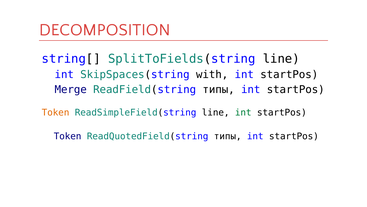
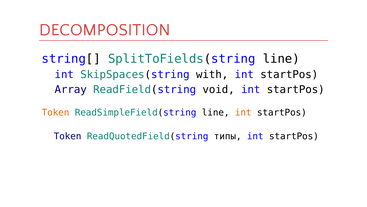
Merge: Merge -> Array (71, 89)
ReadField(string типы: типы -> void (219, 89)
int colour: green -> orange (243, 112)
